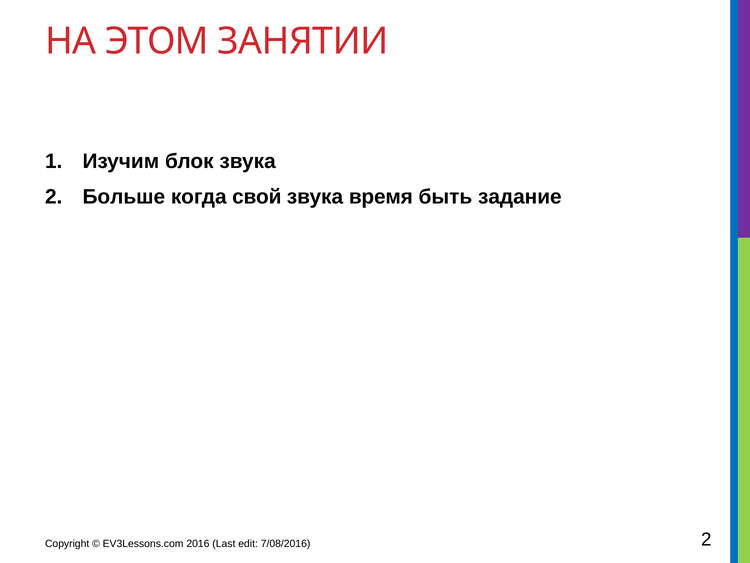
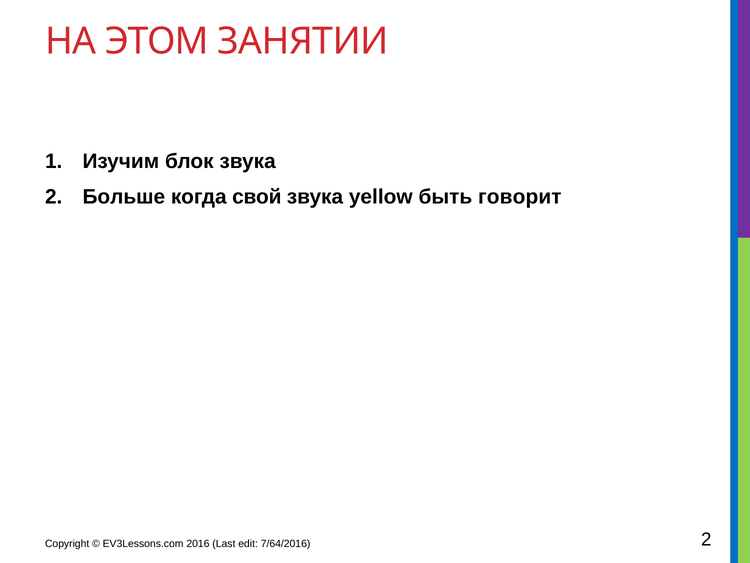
время: время -> yellow (381, 197)
задание: задание -> говорит (520, 197)
7/08/2016: 7/08/2016 -> 7/64/2016 (286, 543)
